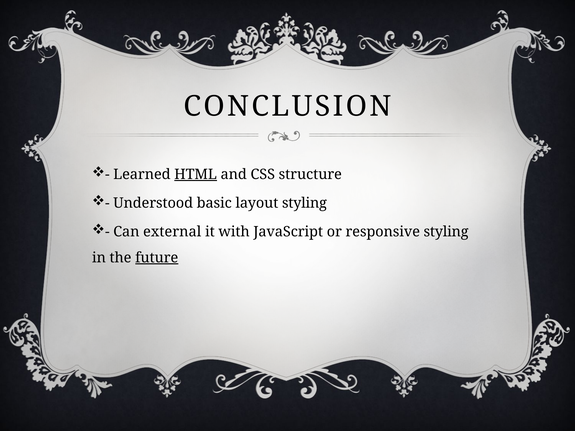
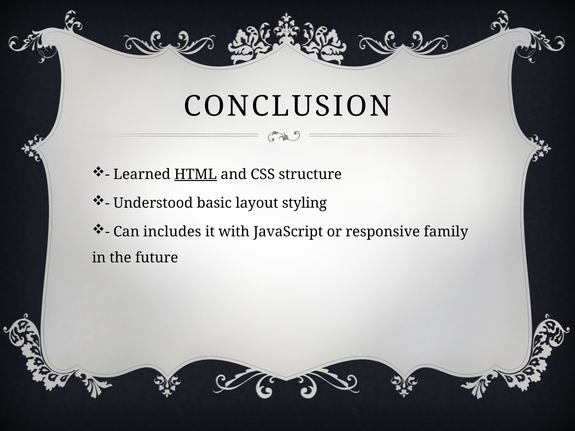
external: external -> includes (172, 232)
responsive styling: styling -> family (446, 232)
future underline: present -> none (157, 258)
